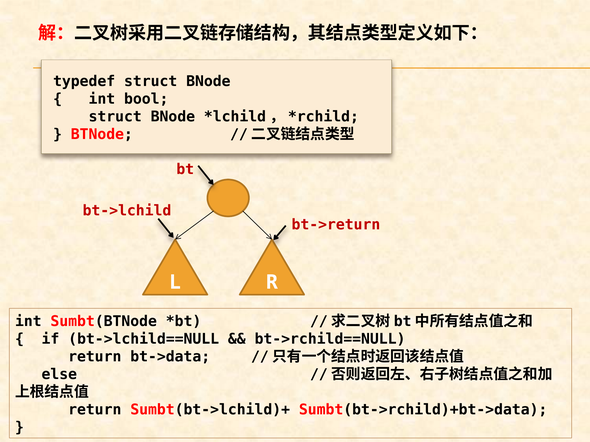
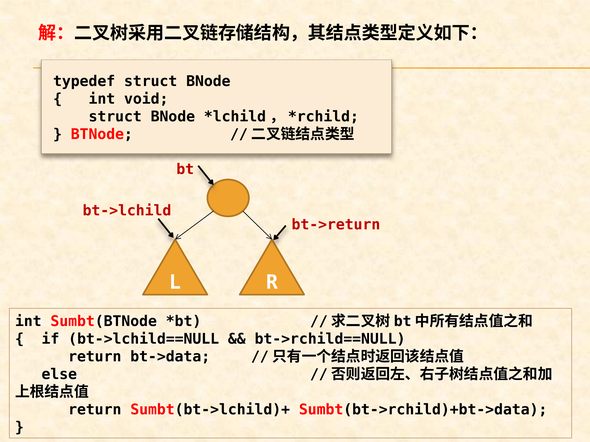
bool: bool -> void (146, 99)
